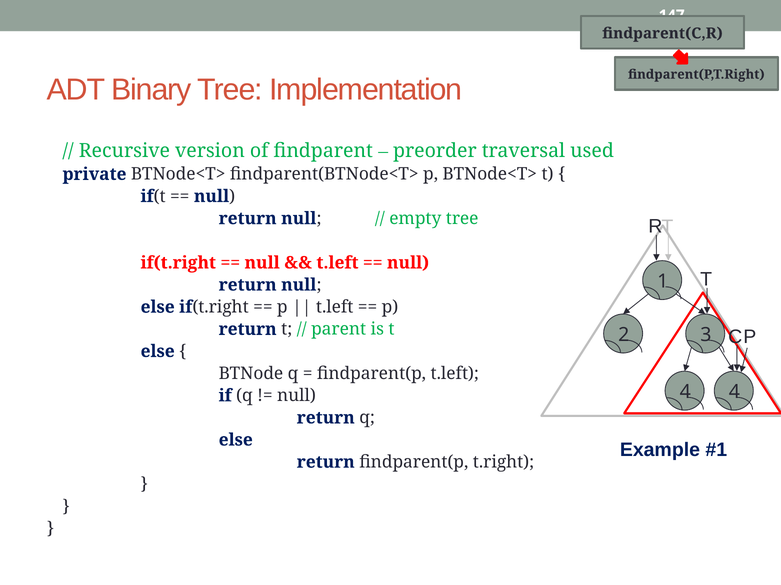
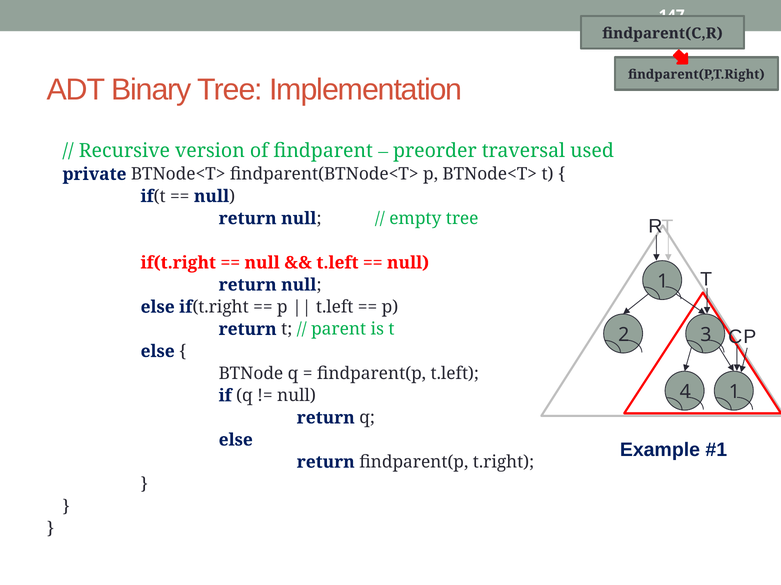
4 4: 4 -> 1 (734, 393)
